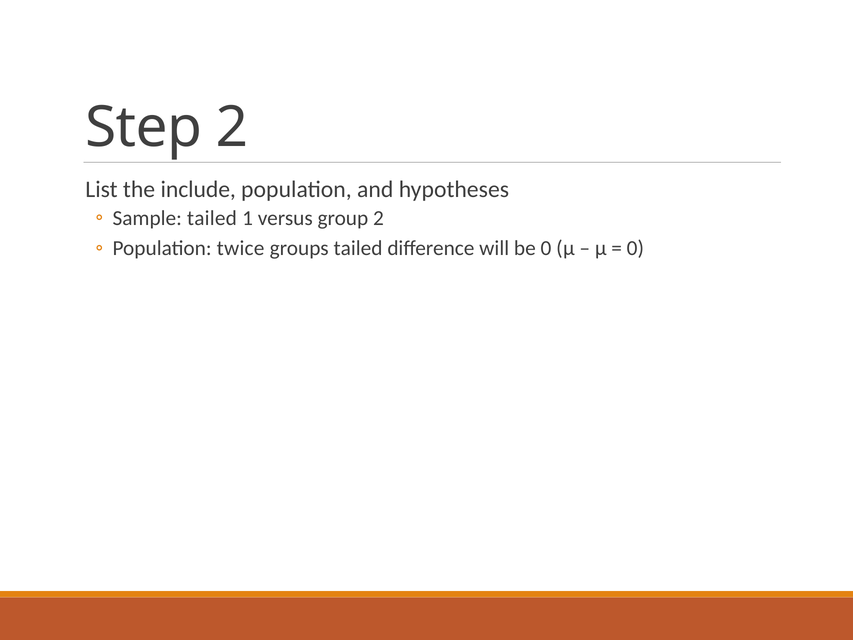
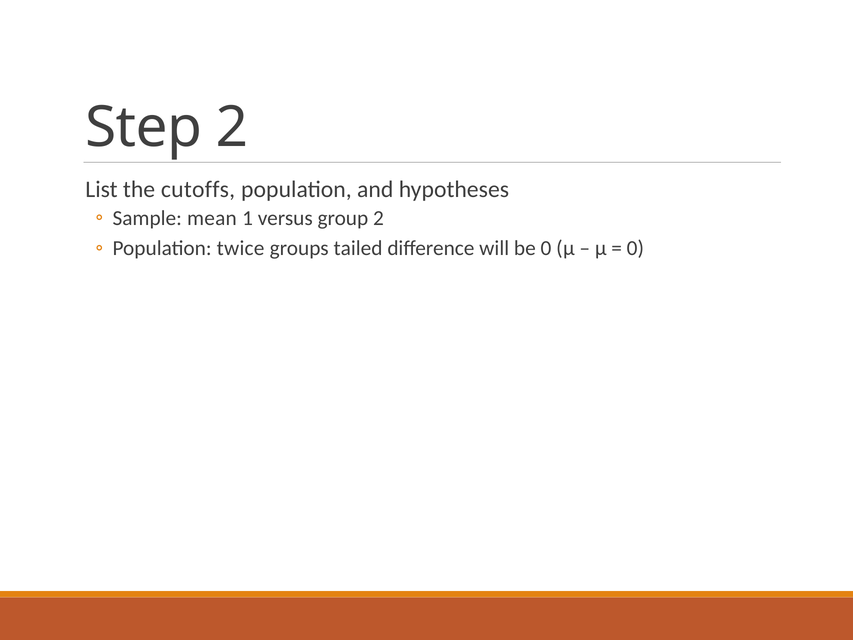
include: include -> cutoffs (198, 189)
Sample tailed: tailed -> mean (212, 218)
